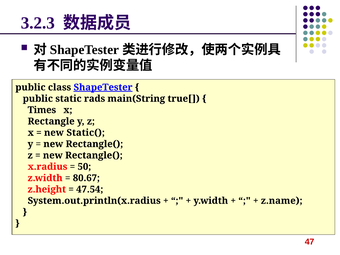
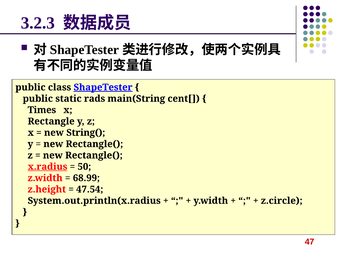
true[: true[ -> cent[ (184, 99)
Static(: Static( -> String( (86, 133)
x.radius underline: none -> present (48, 167)
80.67: 80.67 -> 68.99 (86, 178)
z.name: z.name -> z.circle (282, 201)
